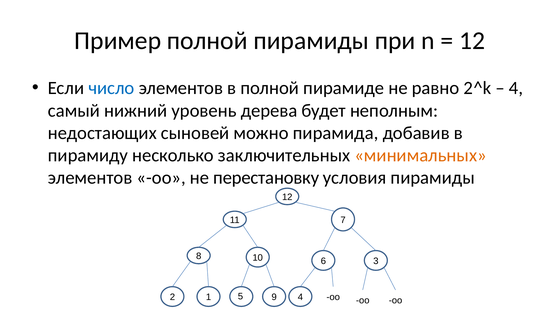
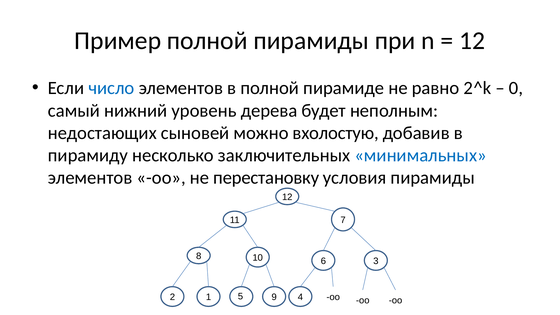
4: 4 -> 0 (516, 88)
пирамида: пирамида -> вхолостую (336, 133)
минимальных colour: orange -> blue (421, 155)
